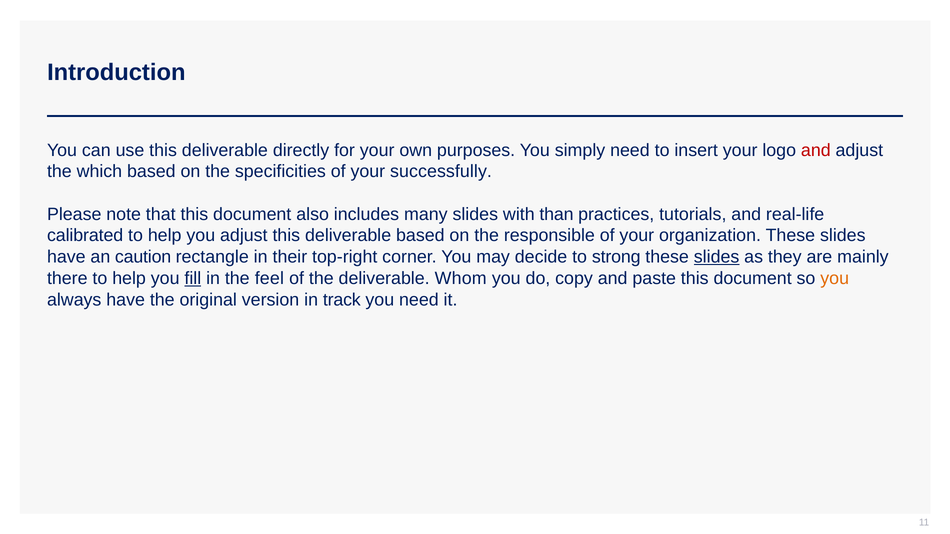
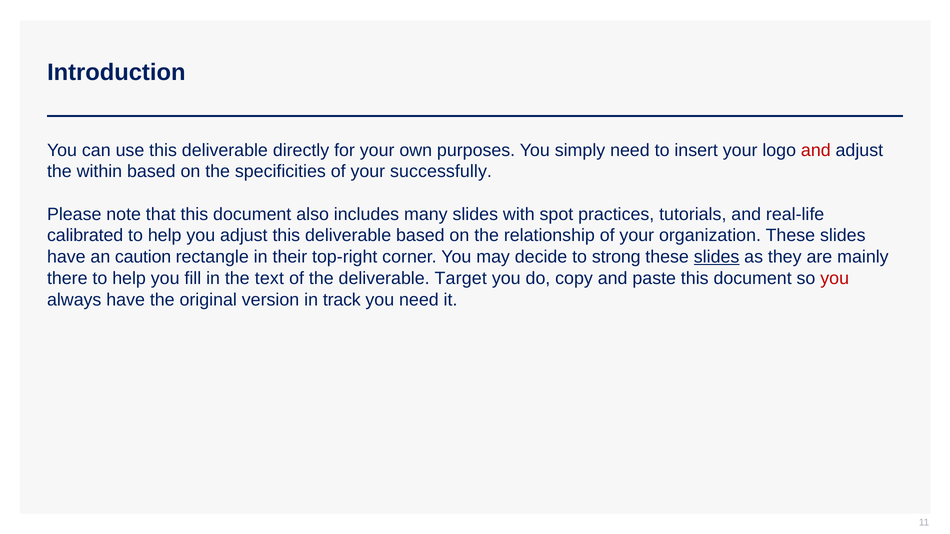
which: which -> within (99, 172)
than: than -> spot (556, 214)
responsible: responsible -> relationship (549, 236)
fill underline: present -> none (193, 279)
feel: feel -> text (269, 279)
Whom: Whom -> Target (461, 279)
you colour: orange -> red (835, 279)
